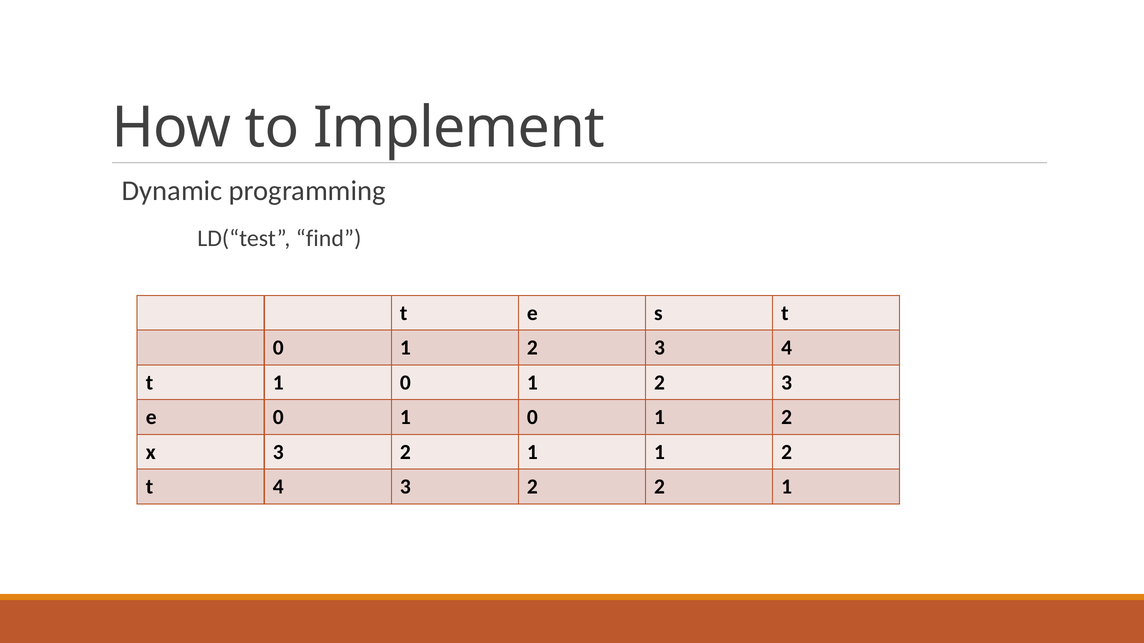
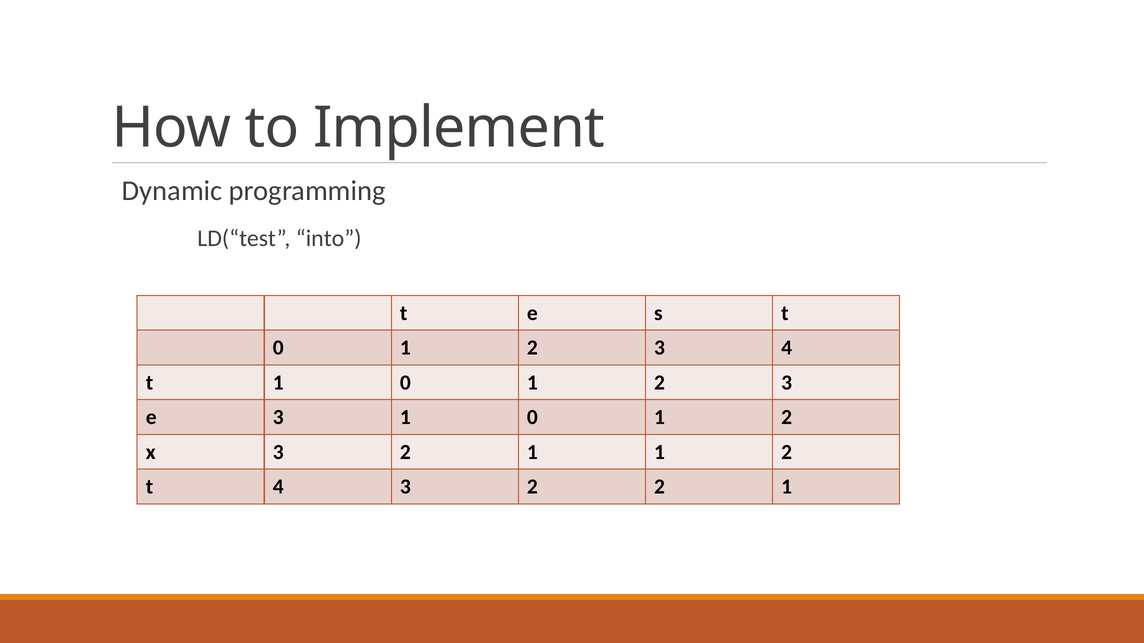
find: find -> into (329, 239)
e 0: 0 -> 3 (278, 418)
